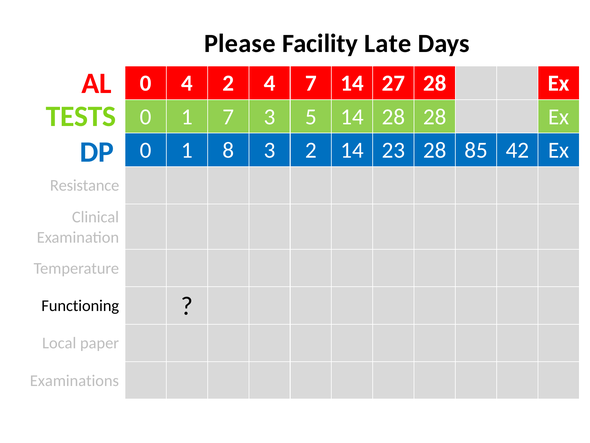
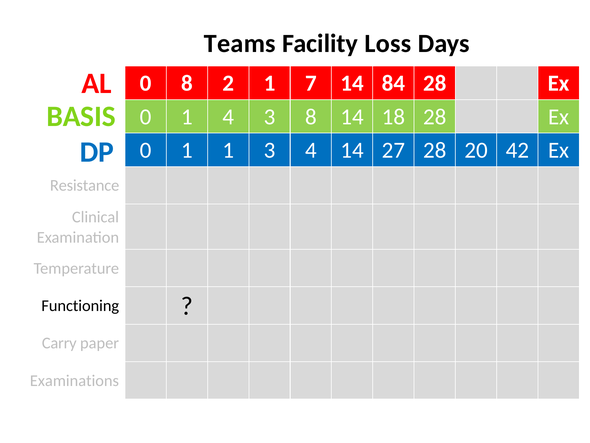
Please: Please -> Teams (240, 44)
Late: Late -> Loss (388, 44)
0 4: 4 -> 8 (187, 83)
2 4: 4 -> 1 (270, 83)
27: 27 -> 84 (393, 83)
TESTS: TESTS -> BASIS (81, 116)
1 7: 7 -> 4 (228, 117)
3 5: 5 -> 8 (311, 117)
14 28: 28 -> 18 (393, 117)
1 8: 8 -> 1 (228, 150)
3 2: 2 -> 4 (311, 150)
23: 23 -> 27 (393, 150)
85: 85 -> 20 (476, 150)
Local: Local -> Carry (59, 343)
